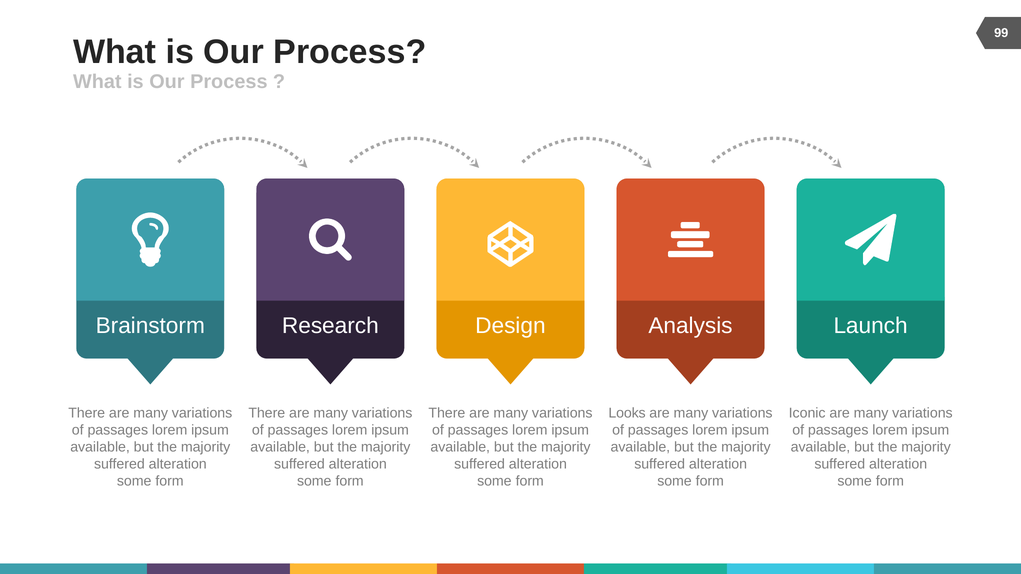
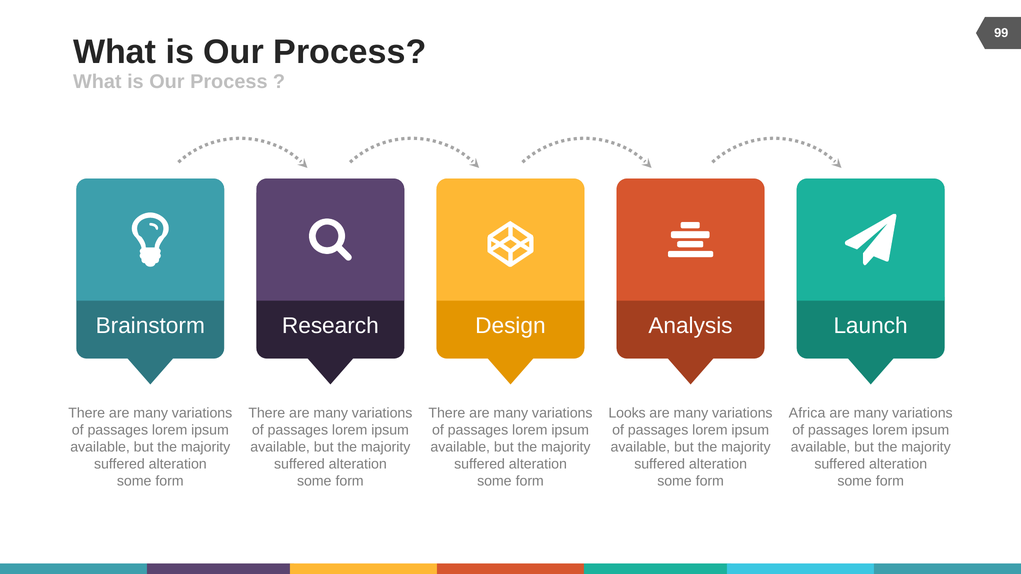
Iconic: Iconic -> Africa (807, 413)
